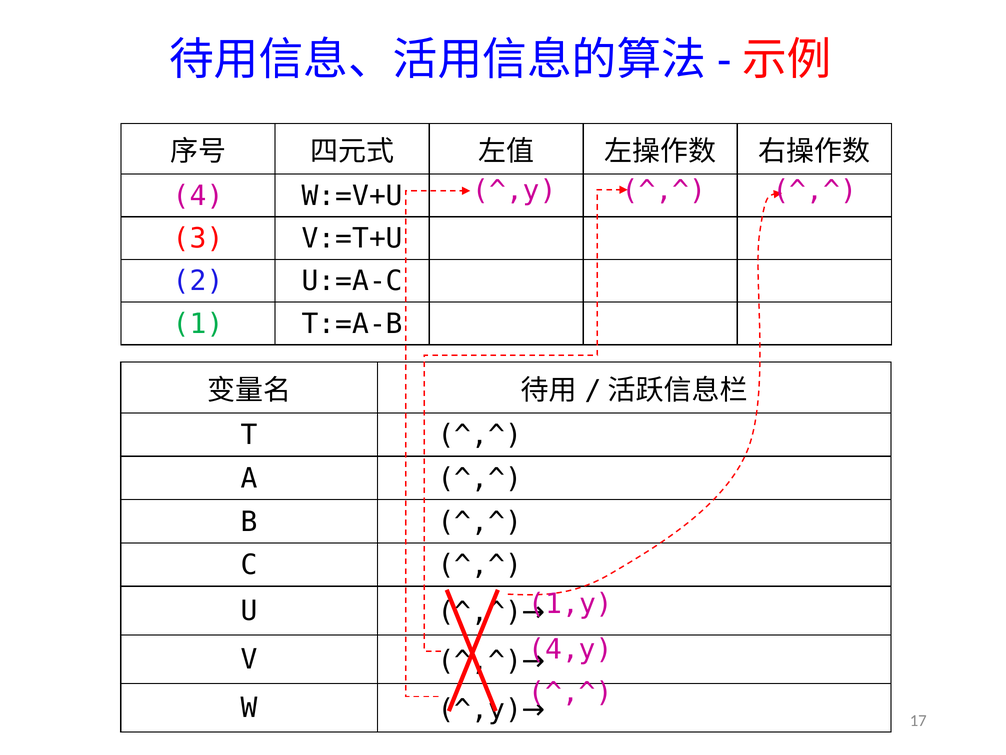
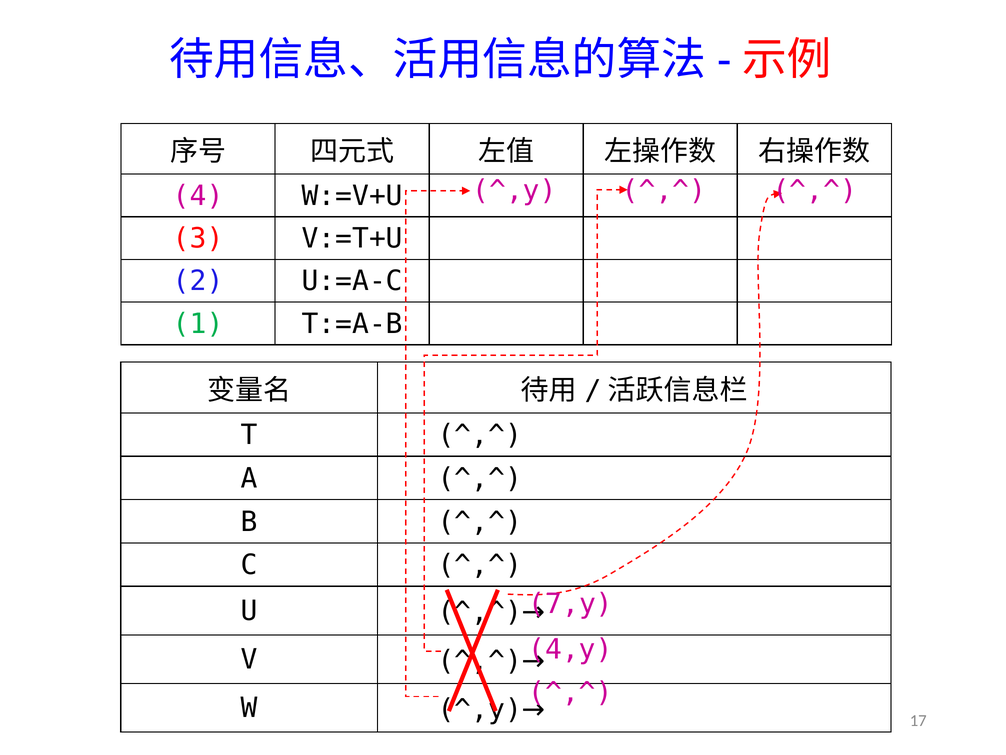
1,y: 1,y -> 7,y (571, 604)
